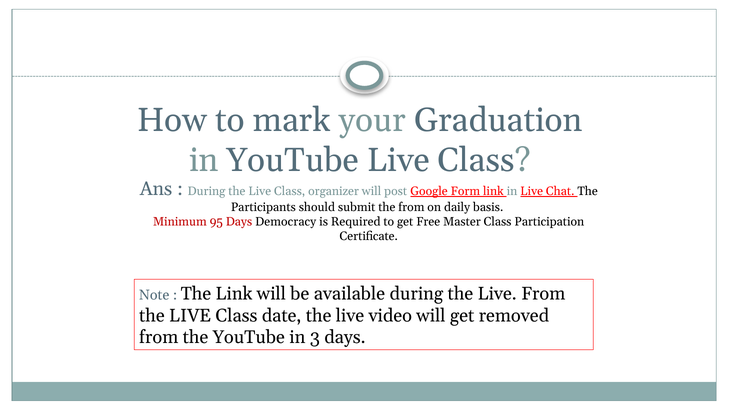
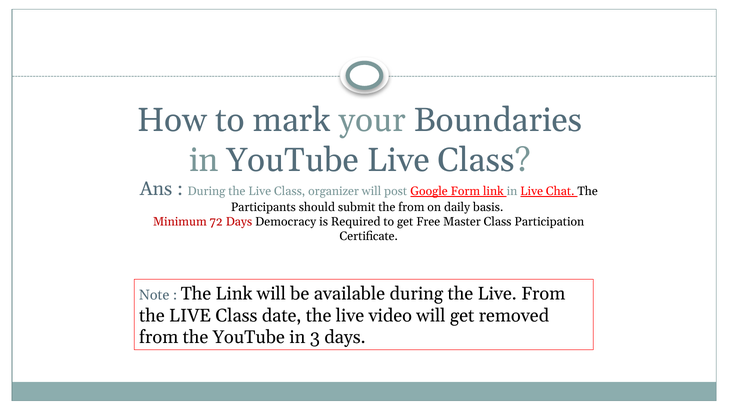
Graduation: Graduation -> Boundaries (498, 120)
95: 95 -> 72 (216, 222)
